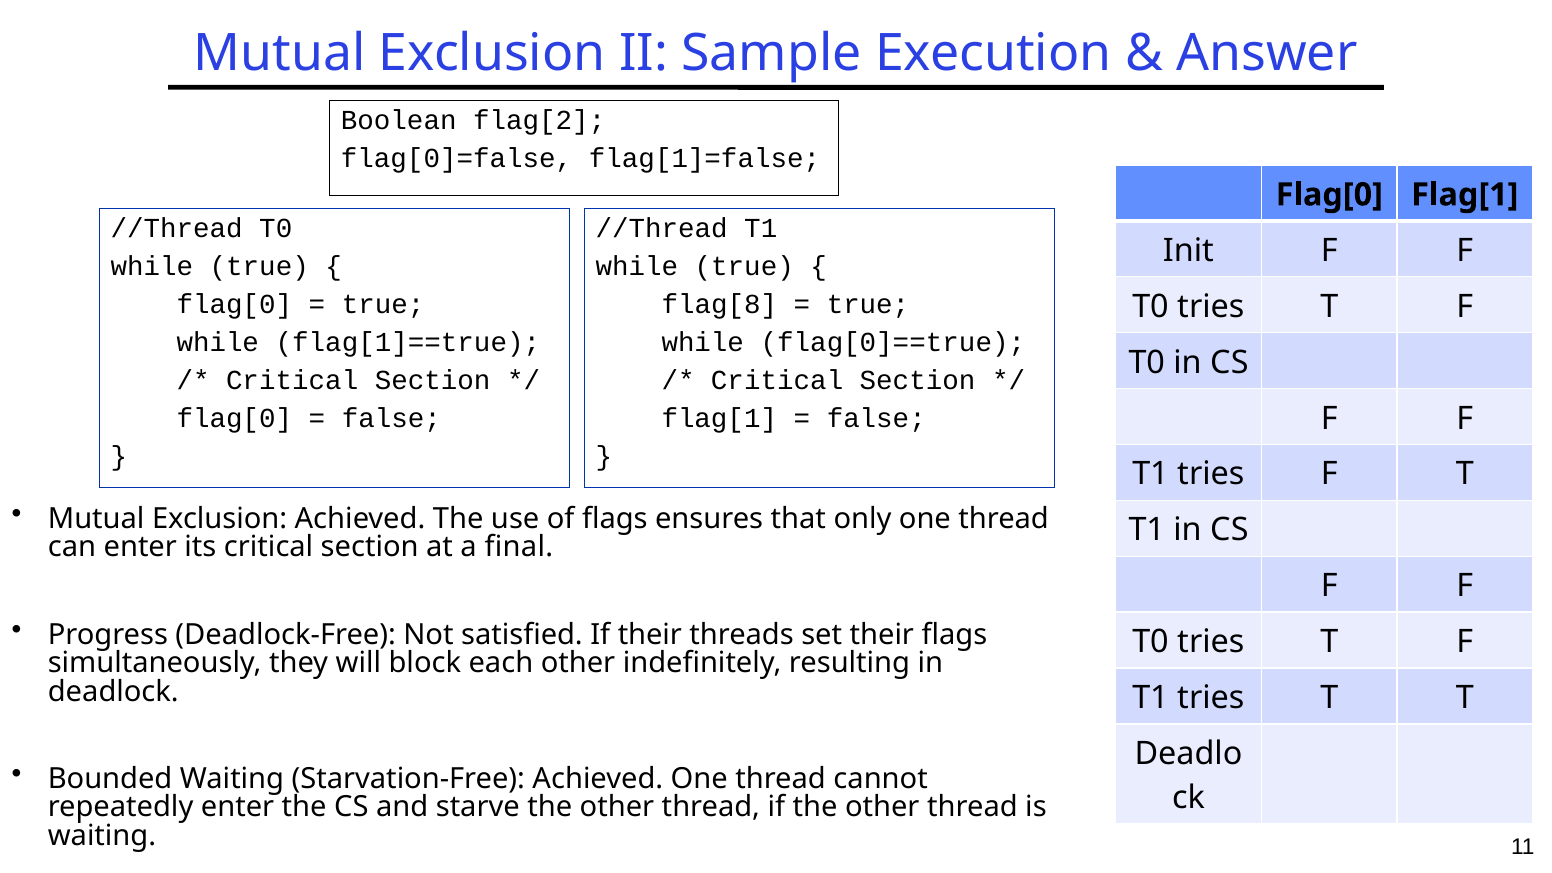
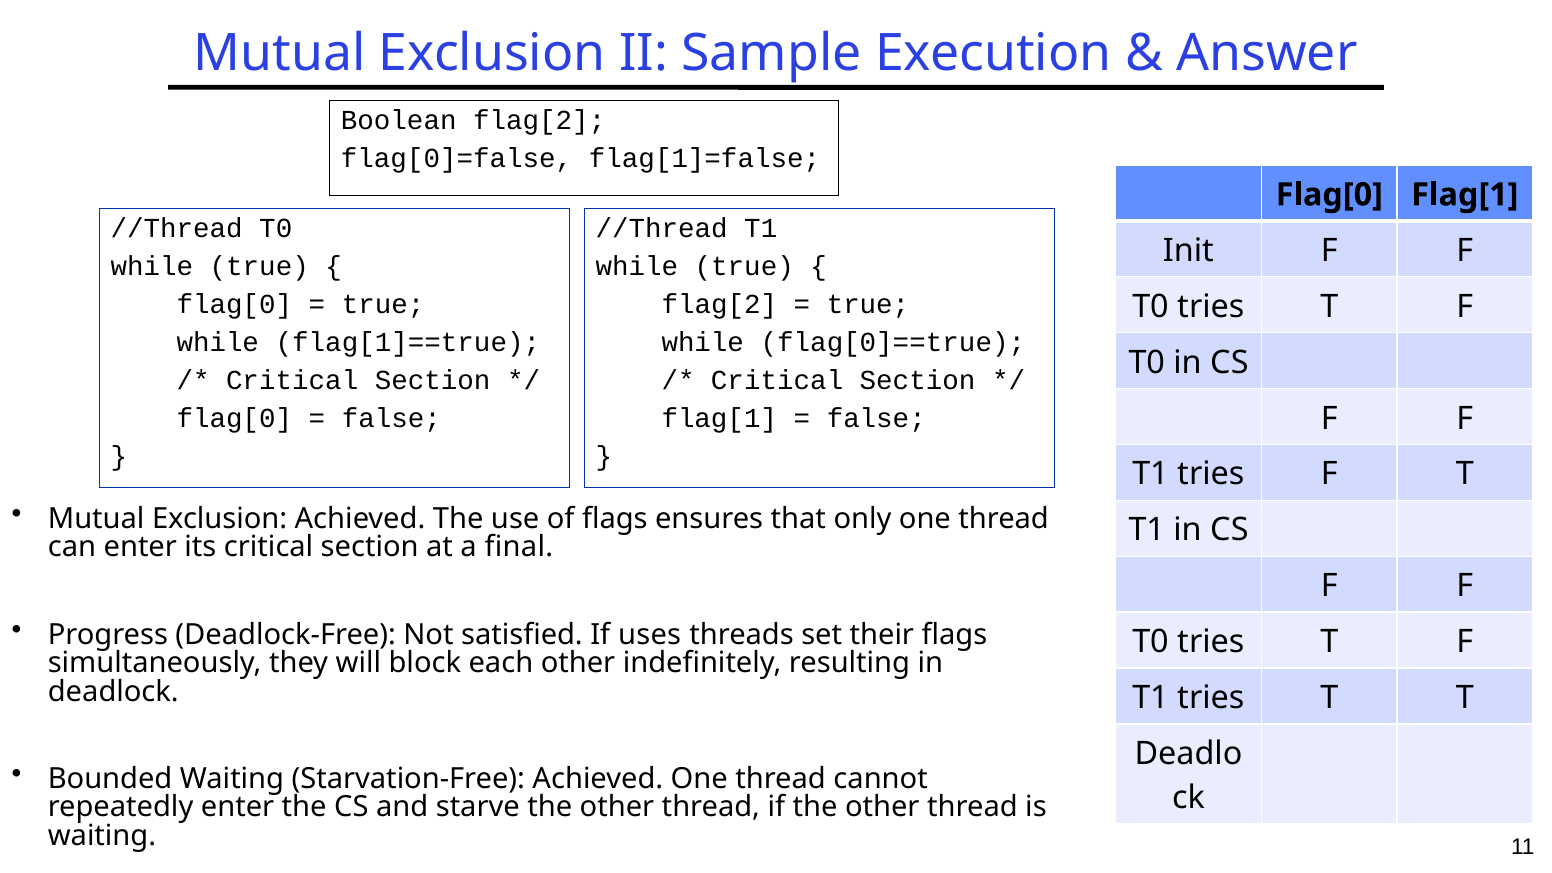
flag[8: flag[8 -> flag[2 (719, 305)
If their: their -> uses (650, 635)
